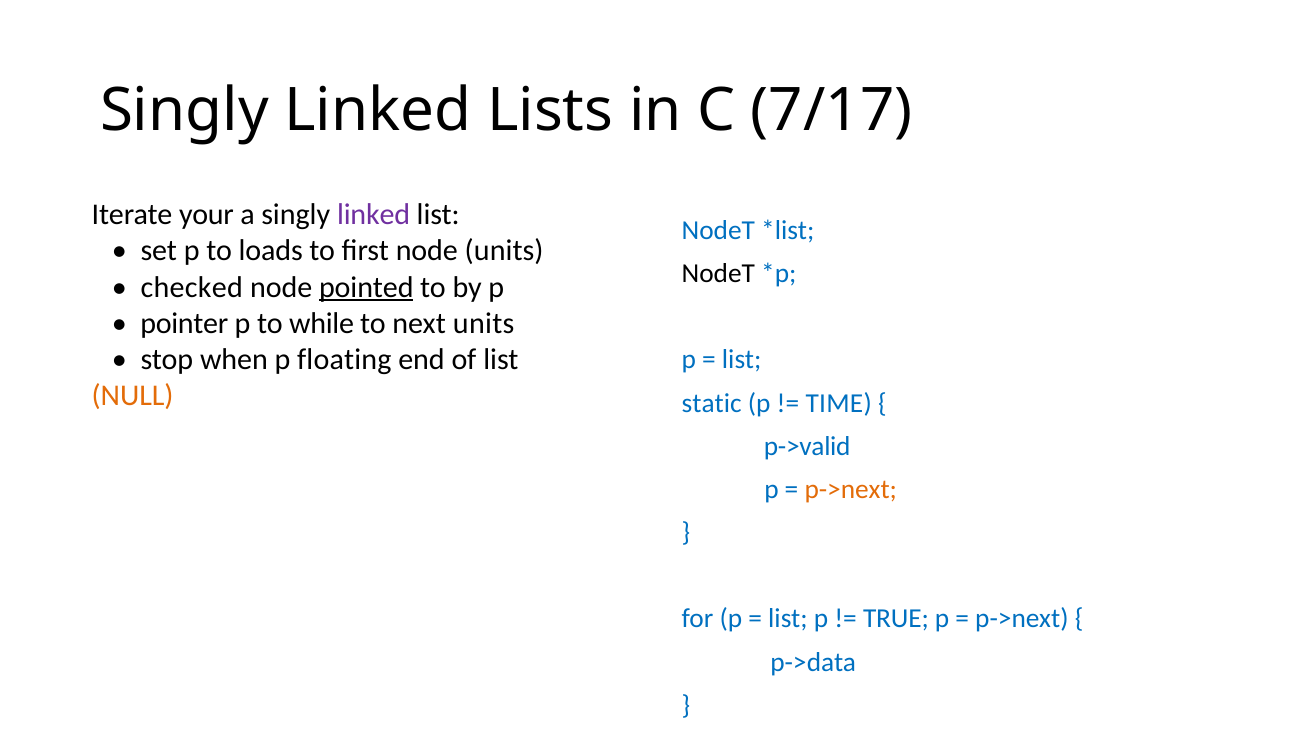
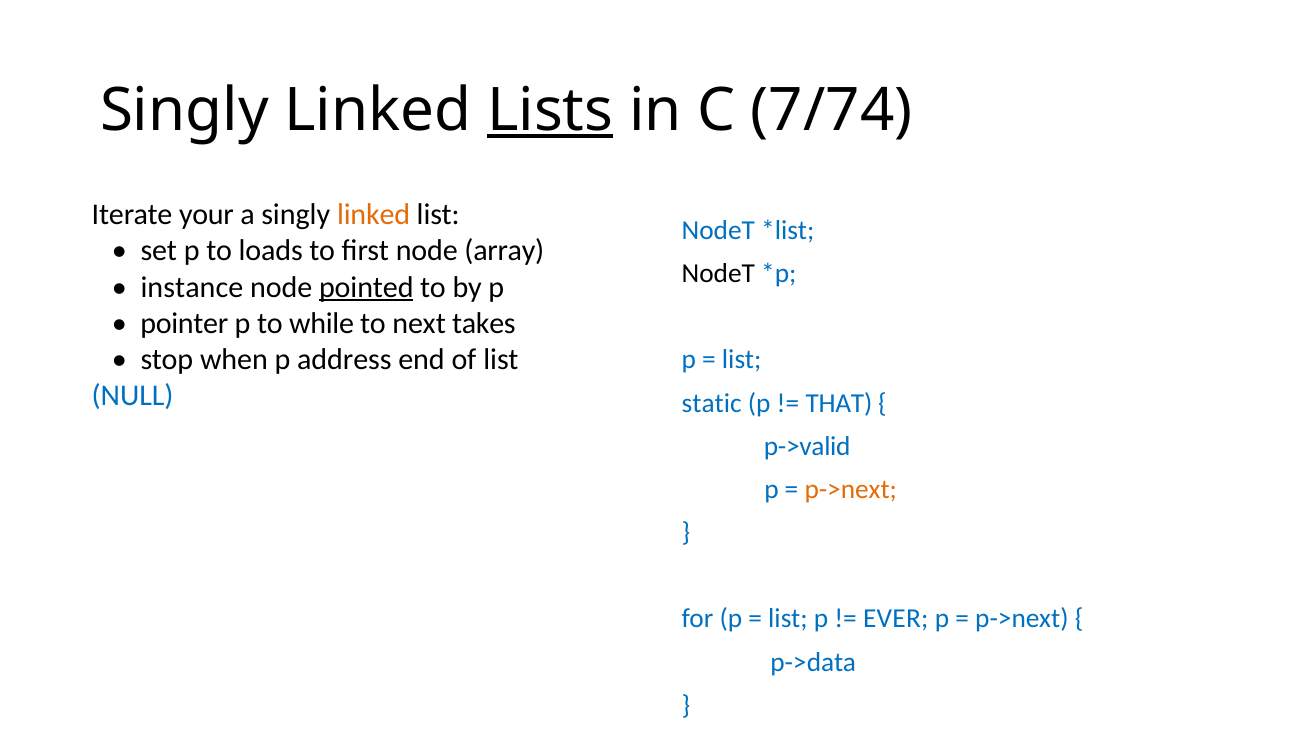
Lists underline: none -> present (550, 110)
7/17: 7/17 -> 7/74 (832, 110)
linked colour: purple -> orange (374, 215)
node units: units -> array (504, 251)
checked: checked -> instance (192, 287)
next units: units -> takes (484, 323)
floating: floating -> address (344, 359)
NULL colour: orange -> blue (133, 395)
TIME: TIME -> THAT (839, 403)
TRUE: TRUE -> EVER (896, 619)
